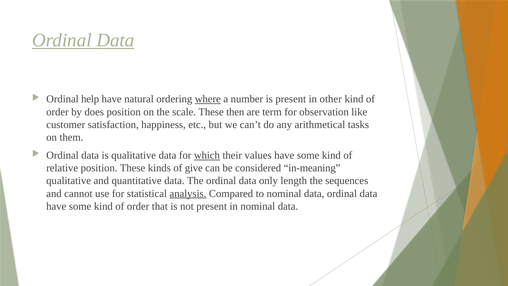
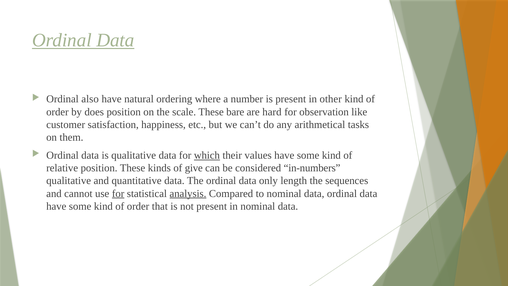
help: help -> also (90, 99)
where underline: present -> none (208, 99)
then: then -> bare (235, 112)
term: term -> hard (272, 112)
in-meaning: in-meaning -> in-numbers (312, 168)
for underline: none -> present (118, 193)
